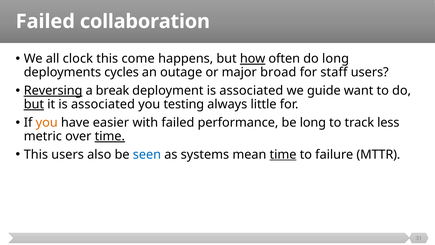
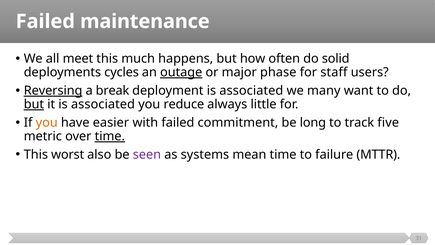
collaboration: collaboration -> maintenance (145, 21)
clock: clock -> meet (78, 59)
come: come -> much (138, 59)
how underline: present -> none (253, 59)
do long: long -> solid (336, 59)
outage underline: none -> present (181, 72)
broad: broad -> phase (278, 72)
guide: guide -> many (324, 91)
testing: testing -> reduce (184, 104)
performance: performance -> commitment (238, 122)
less: less -> five (388, 122)
This users: users -> worst (68, 154)
seen colour: blue -> purple (147, 154)
time underline: present -> none (283, 154)
